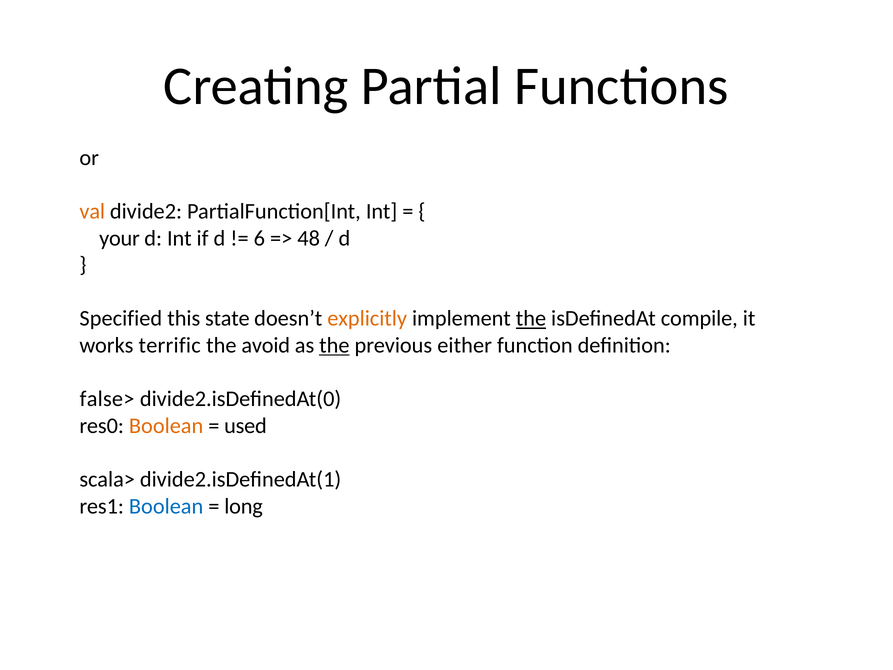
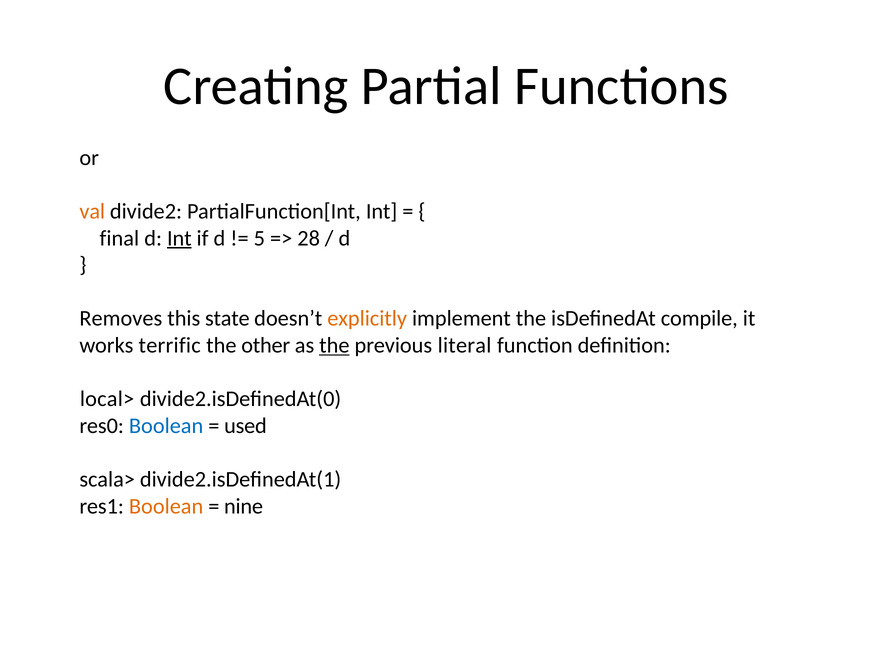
your: your -> final (119, 238)
Int underline: none -> present (179, 238)
6: 6 -> 5 (259, 238)
48: 48 -> 28 (309, 238)
Specified: Specified -> Removes (121, 319)
the underline: present -> none (531, 319)
avoid: avoid -> other (266, 345)
either: either -> literal (465, 345)
false>: false> -> local> (107, 399)
Boolean colour: orange -> blue (166, 426)
Boolean colour: blue -> orange (166, 506)
long: long -> nine (244, 506)
